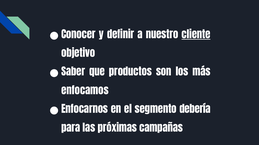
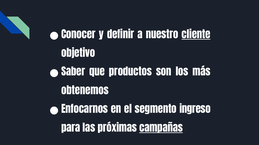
enfocamos: enfocamos -> obtenemos (85, 91)
debería: debería -> ingreso (195, 110)
campañas underline: none -> present (161, 129)
